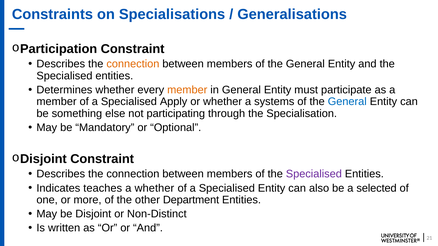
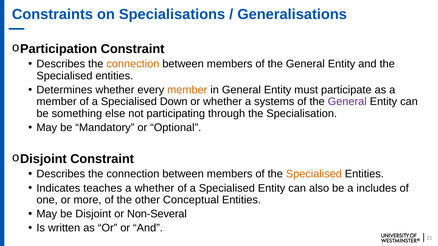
Apply: Apply -> Down (174, 102)
General colour: blue -> purple (347, 102)
Specialised colour: purple -> orange (314, 174)
selected: selected -> includes (377, 188)
Department: Department -> Conceptual (191, 200)
Non-Distinct: Non-Distinct -> Non-Several (157, 214)
